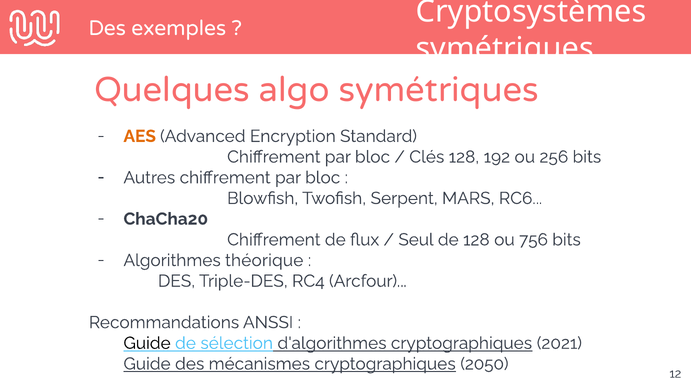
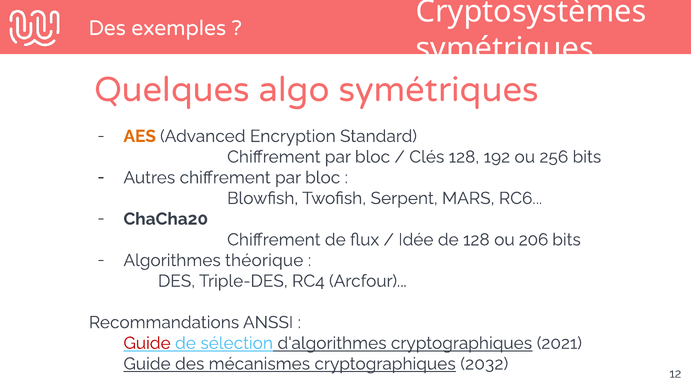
Seul: Seul -> Idée (416, 240)
756: 756 -> 206 (534, 240)
Guide colour: black -> red (147, 344)
2050: 2050 -> 2032 (484, 365)
